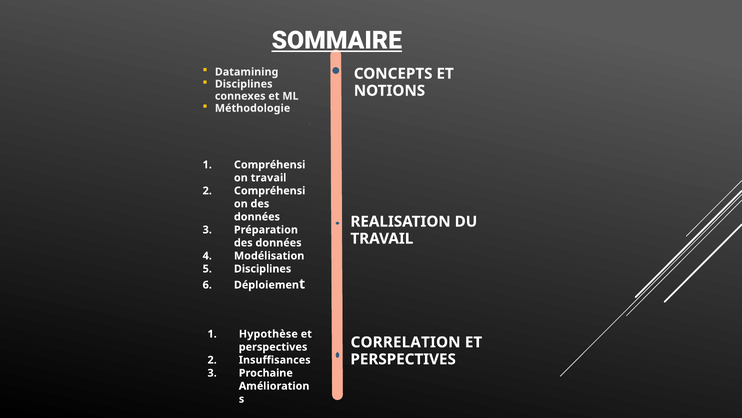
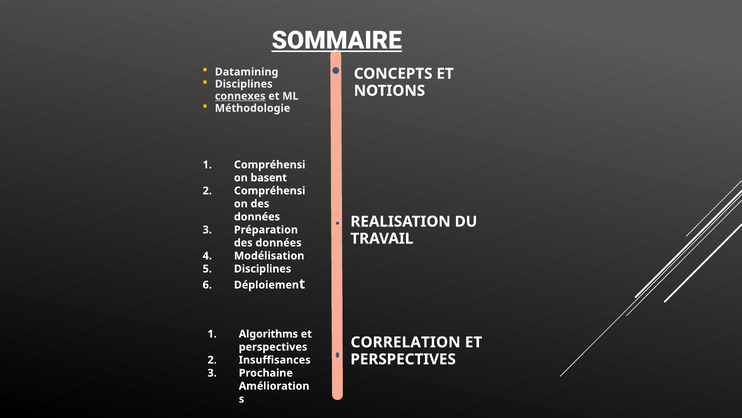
connexes underline: none -> present (240, 96)
travail: travail -> basent (269, 177)
Hypothèse: Hypothèse -> Algorithms (268, 334)
